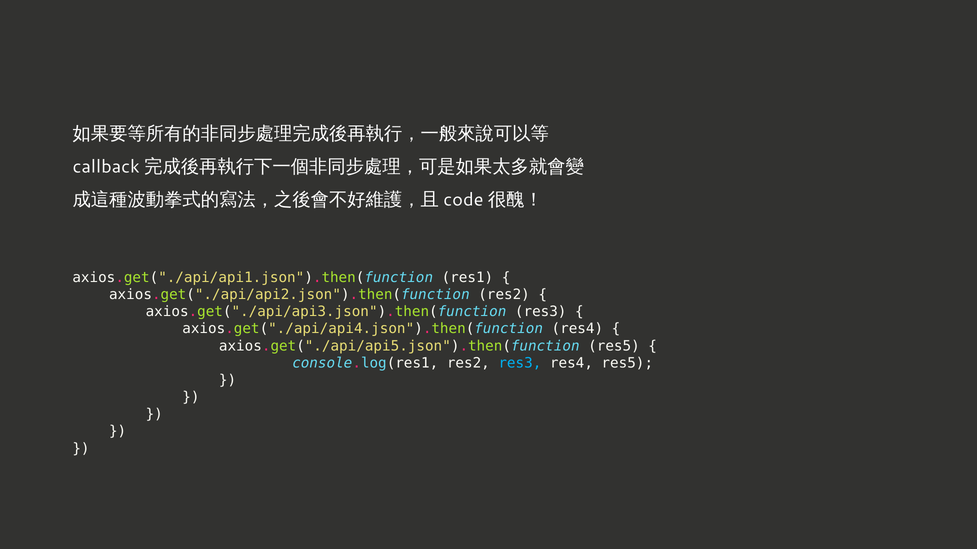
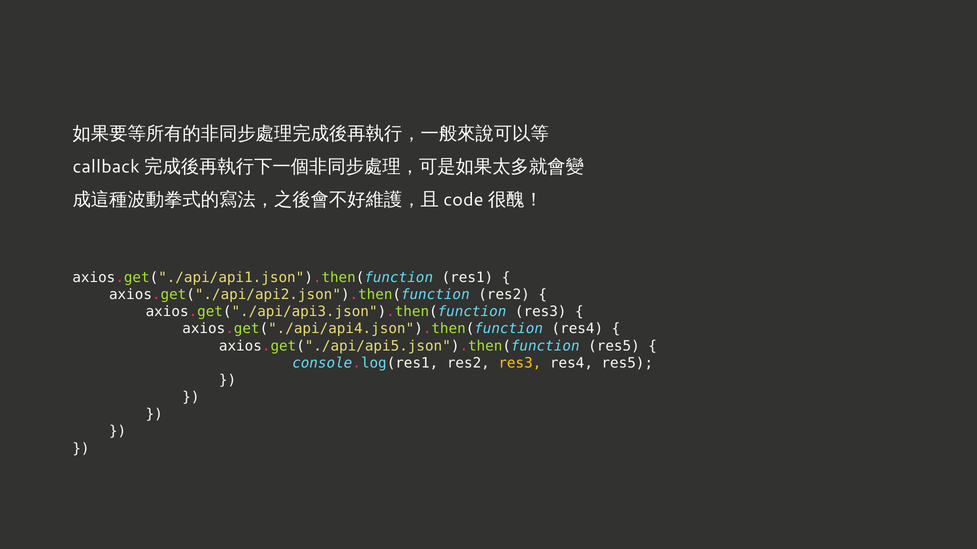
res3 colour: light blue -> yellow (520, 363)
